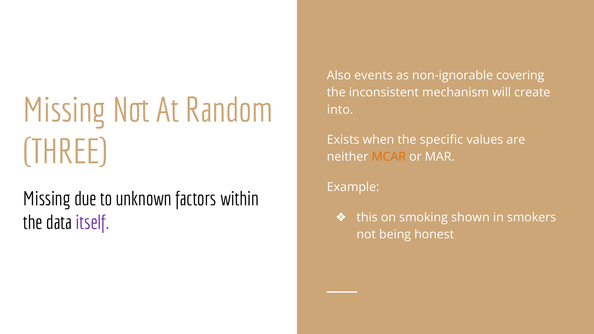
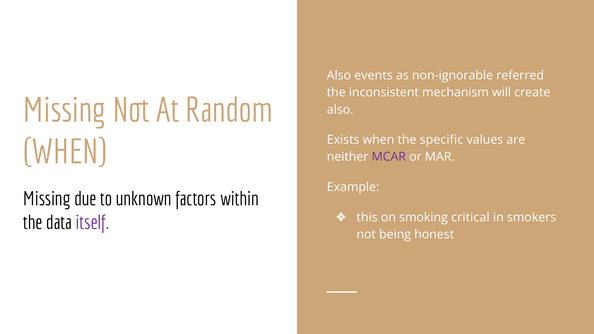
covering: covering -> referred (520, 75)
into: into -> also (340, 110)
THREE: THREE -> WHEN (65, 152)
MCAR colour: orange -> purple (389, 157)
shown: shown -> critical (470, 217)
